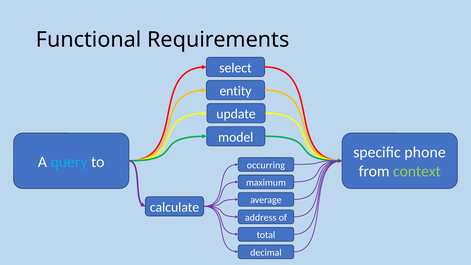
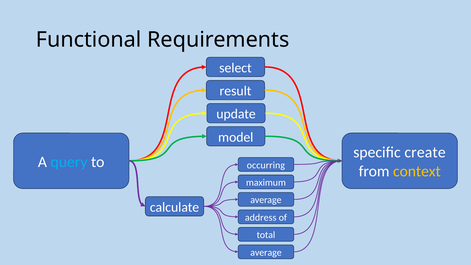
entity: entity -> result (235, 91)
phone: phone -> create (425, 152)
context colour: light green -> yellow (417, 171)
decimal: decimal -> average (266, 252)
